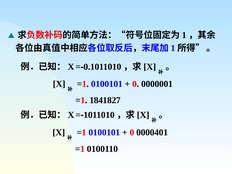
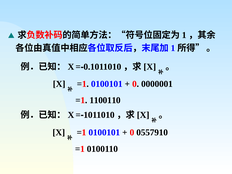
1841827: 1841827 -> 1100110 (105, 100)
0000401: 0000401 -> 0557910 (152, 133)
